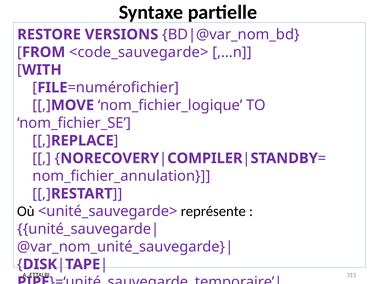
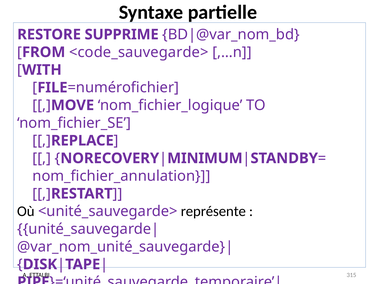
VERSIONS: VERSIONS -> SUPPRIME (122, 35)
COMPILER: COMPILER -> MINIMUM (205, 158)
